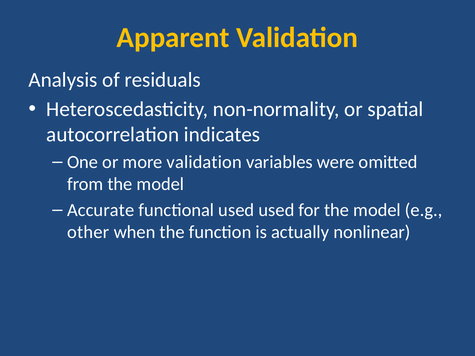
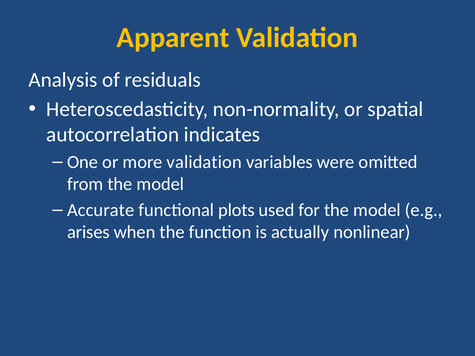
functional used: used -> plots (236, 210)
other: other -> arises (88, 232)
